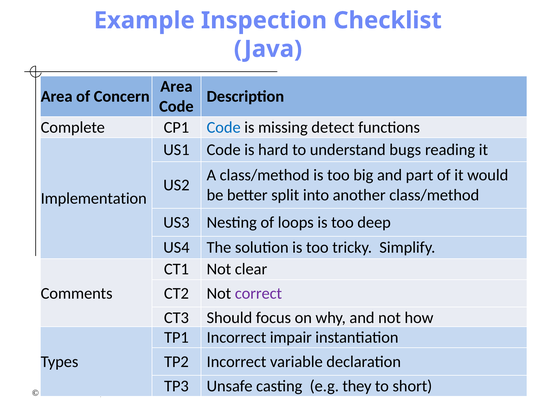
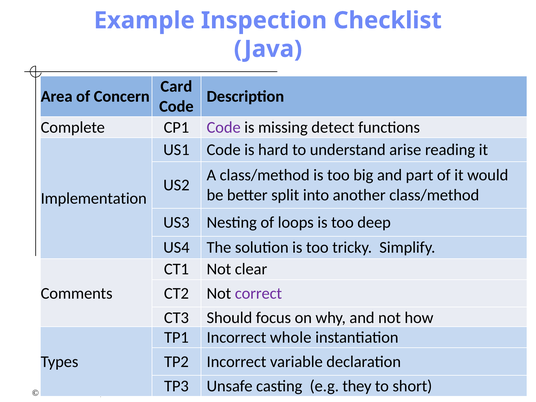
Area: Area -> Card (176, 87)
Code colour: blue -> purple (224, 127)
bugs: bugs -> arise (405, 150)
impair: impair -> whole (291, 337)
